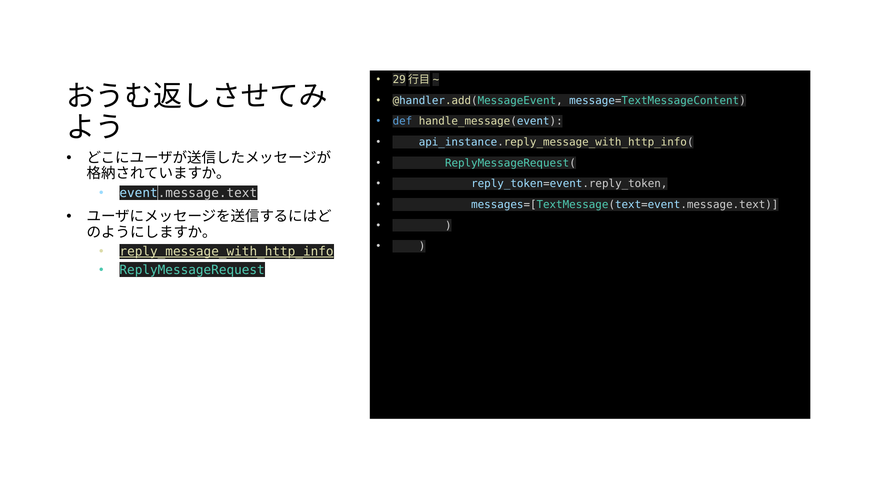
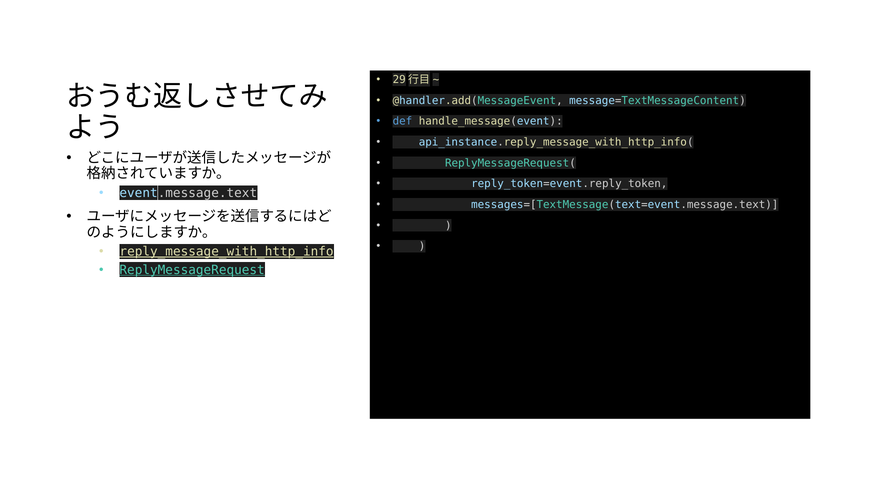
ReplyMessageRequest underline: none -> present (192, 269)
